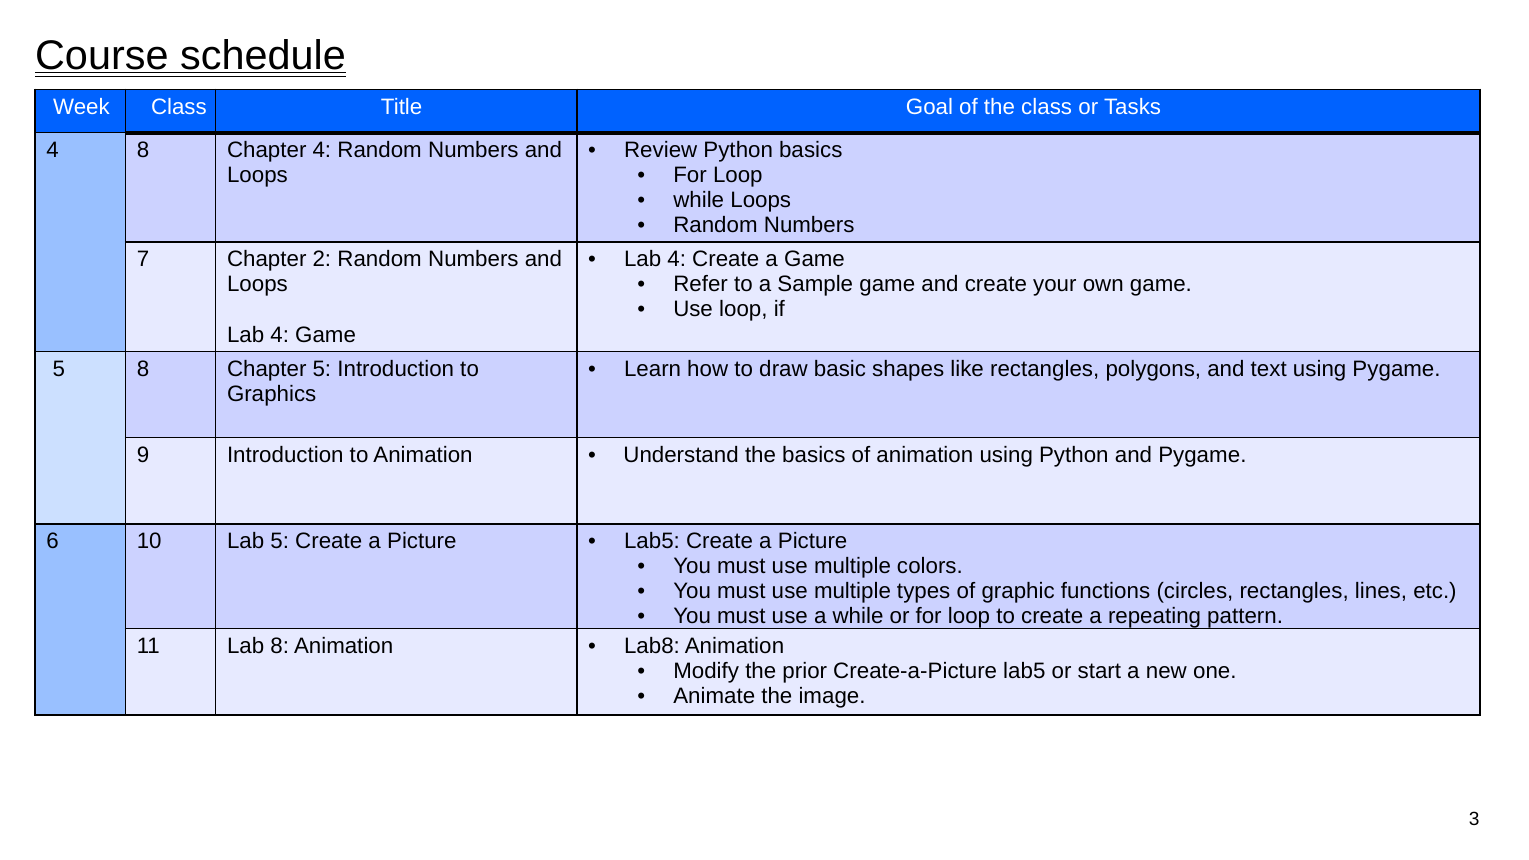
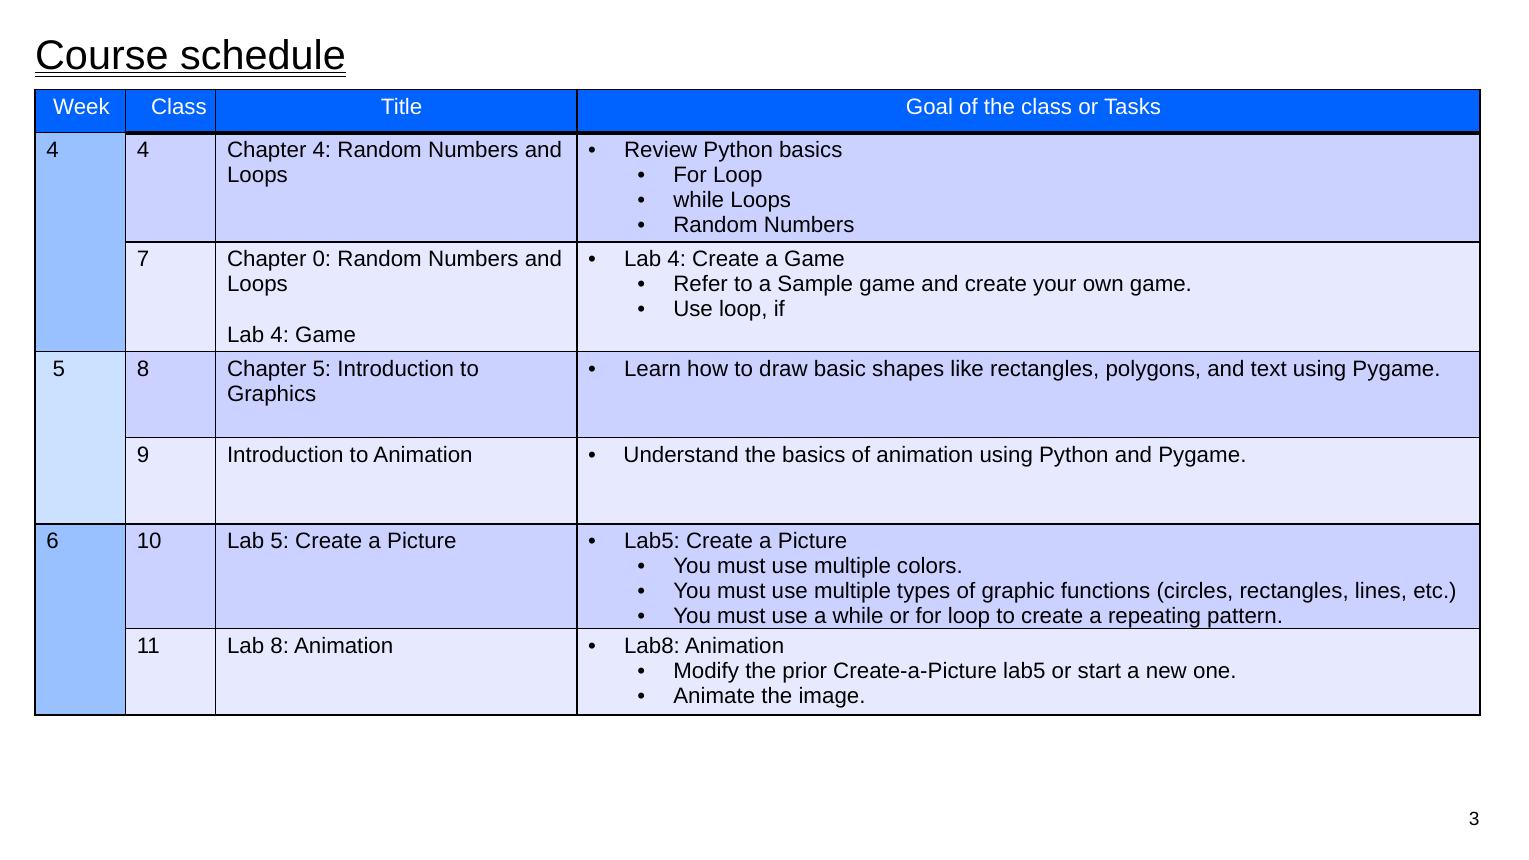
4 8: 8 -> 4 (143, 150)
2: 2 -> 0 (322, 260)
